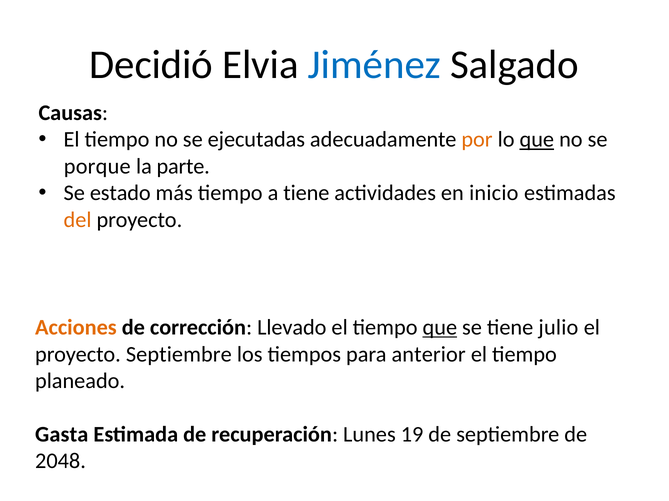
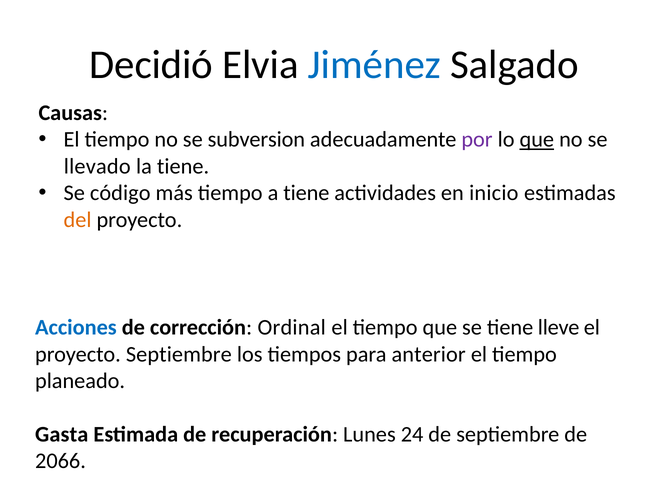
ejecutadas: ejecutadas -> subversion (256, 140)
por colour: orange -> purple (477, 140)
porque: porque -> llevado (97, 166)
la parte: parte -> tiene (183, 166)
estado: estado -> código (120, 193)
Acciones colour: orange -> blue (76, 328)
Llevado: Llevado -> Ordinal (292, 328)
que underline: present -> none (440, 328)
julio: julio -> lleve (559, 328)
19: 19 -> 24 (412, 435)
2048: 2048 -> 2066 (61, 462)
